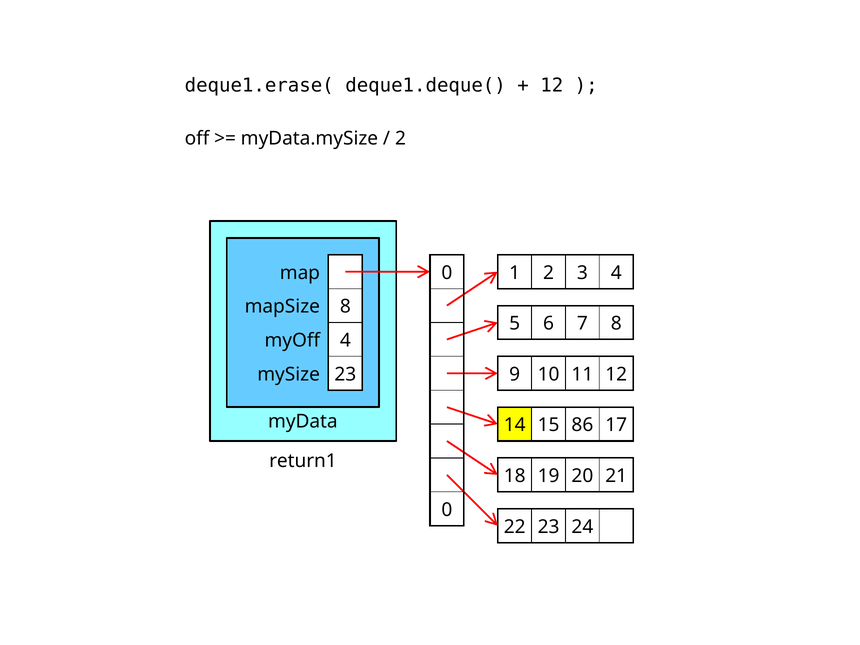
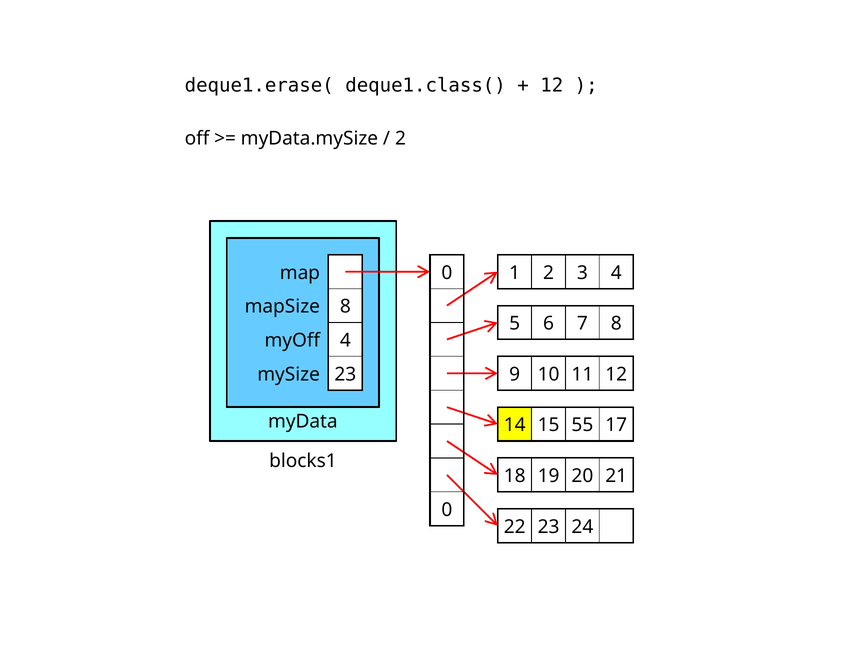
deque1.deque(: deque1.deque( -> deque1.class( (426, 86)
86: 86 -> 55 (582, 425)
return1: return1 -> blocks1 (303, 461)
